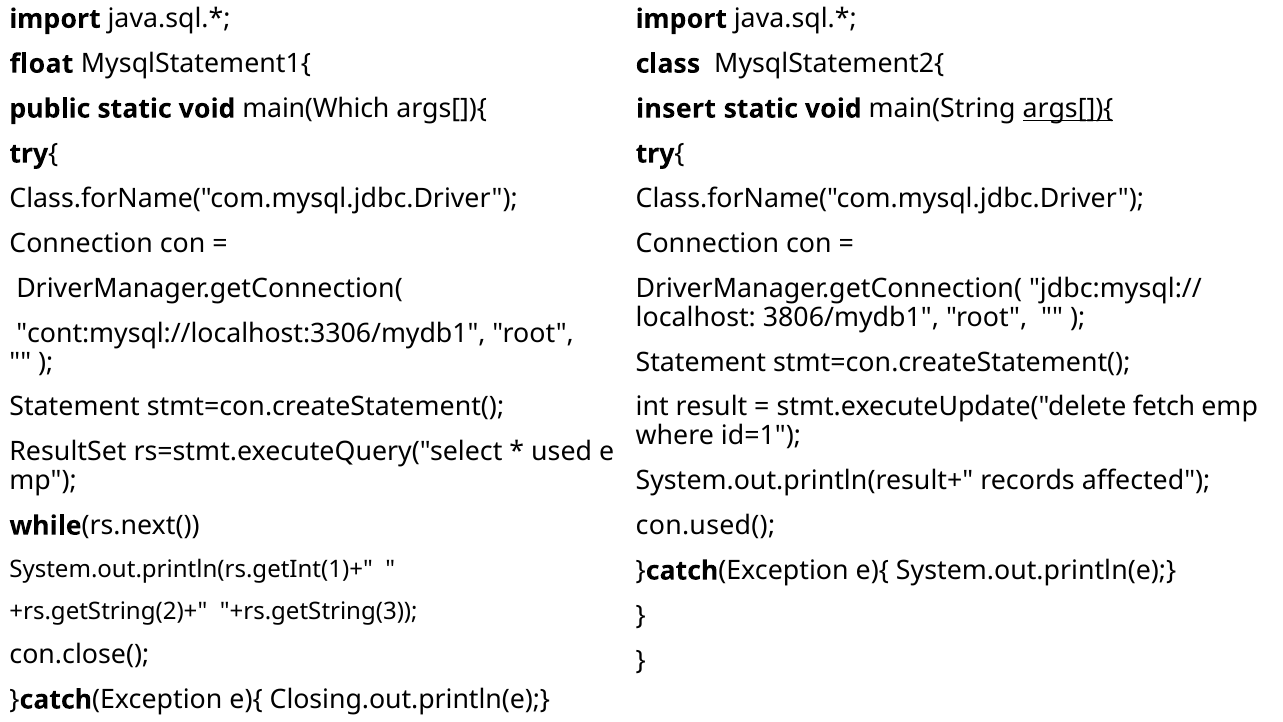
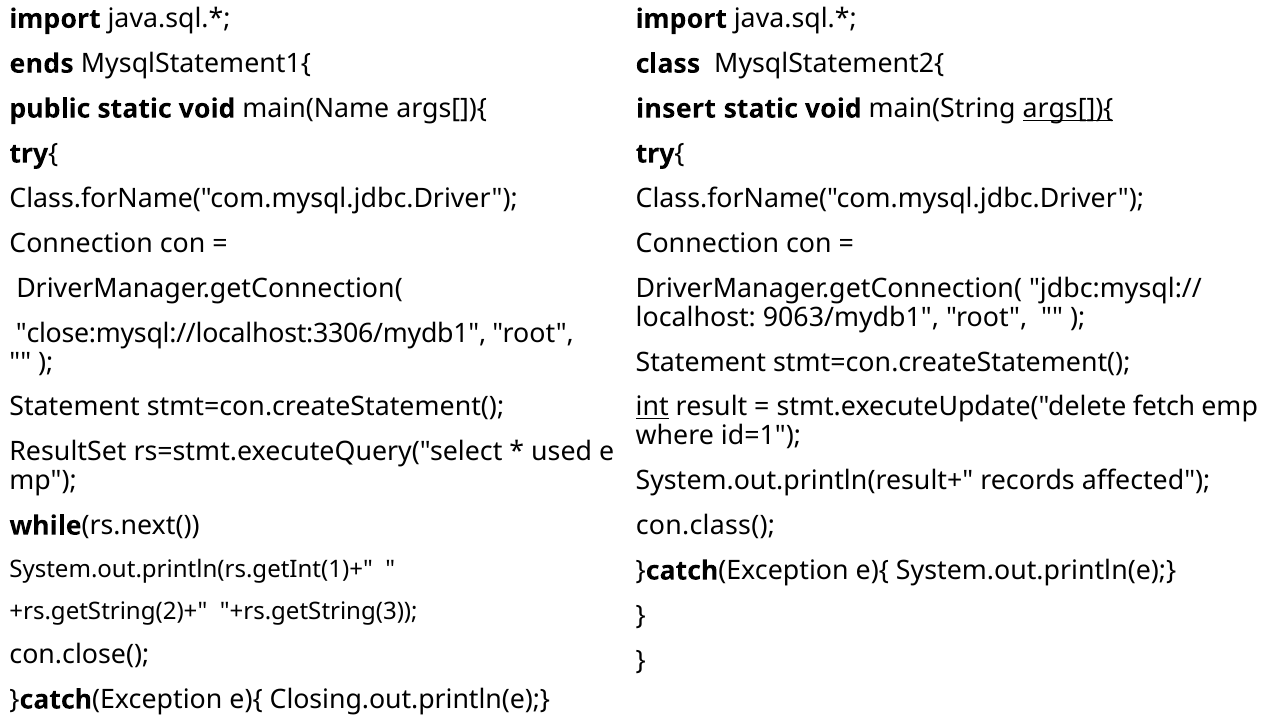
float: float -> ends (42, 64)
main(Which: main(Which -> main(Name (316, 109)
3806/mydb1: 3806/mydb1 -> 9063/mydb1 (851, 317)
cont:mysql://localhost:3306/mydb1: cont:mysql://localhost:3306/mydb1 -> close:mysql://localhost:3306/mydb1 (251, 333)
int underline: none -> present (652, 407)
con.used(: con.used( -> con.class( (705, 526)
